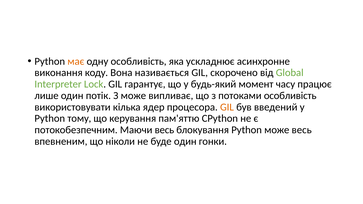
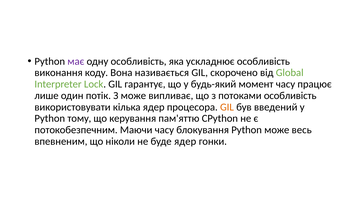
має colour: orange -> purple (76, 61)
ускладнює асинхронне: асинхронне -> особливість (263, 61)
Маючи весь: весь -> часу (164, 130)
буде один: один -> ядер (185, 141)
